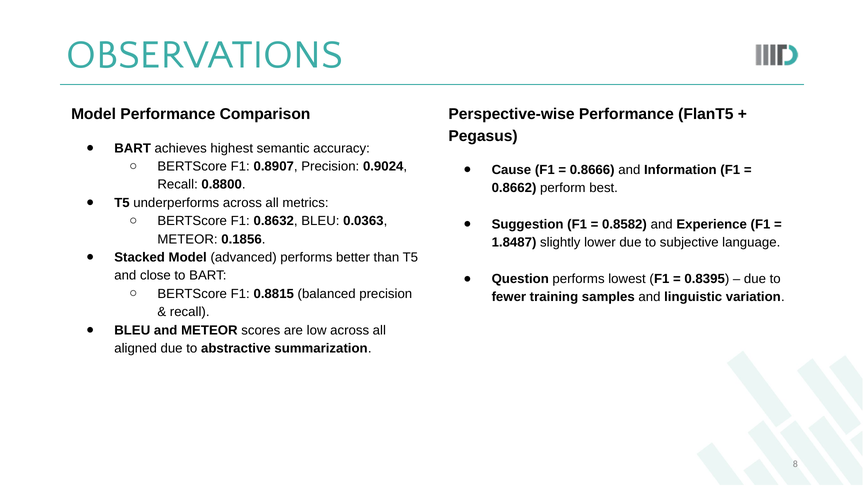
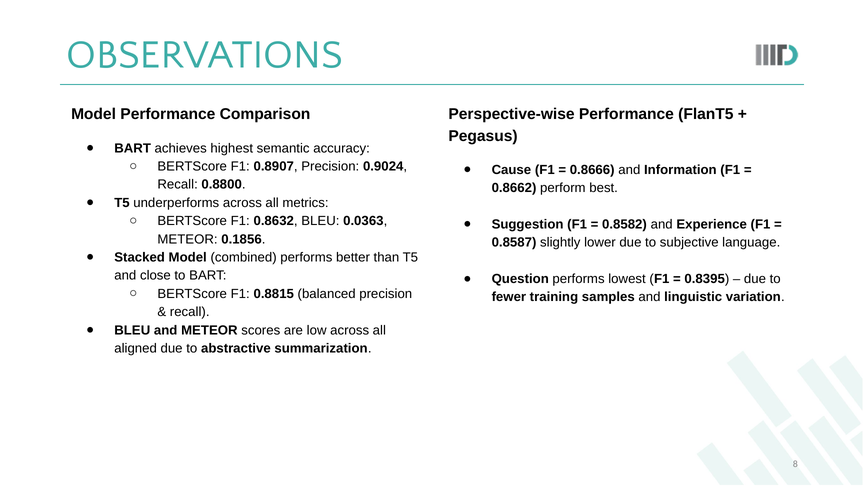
1.8487: 1.8487 -> 0.8587 (514, 242)
advanced: advanced -> combined (244, 257)
